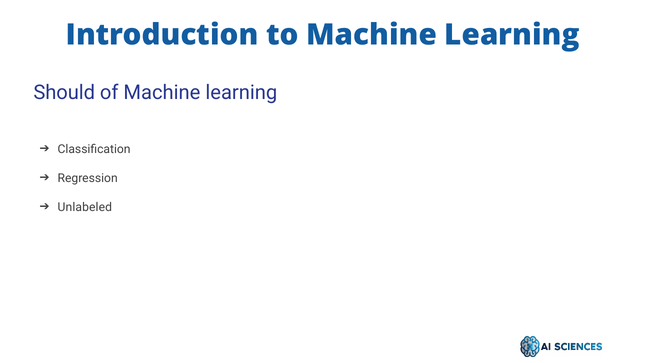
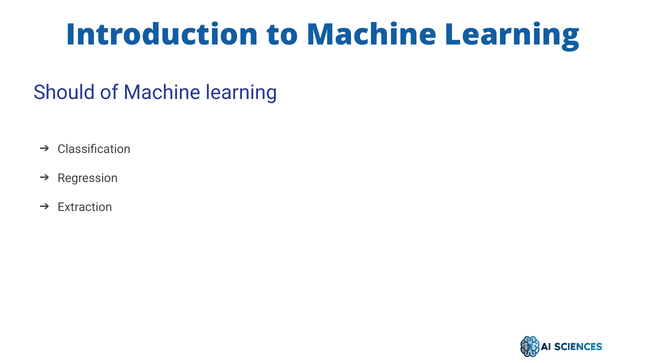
Unlabeled: Unlabeled -> Extraction (85, 207)
